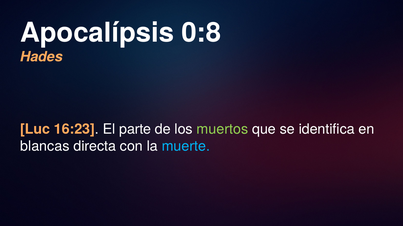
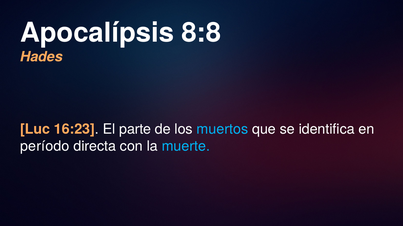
0:8: 0:8 -> 8:8 (201, 33)
muertos colour: light green -> light blue (222, 130)
blancas: blancas -> período (45, 147)
